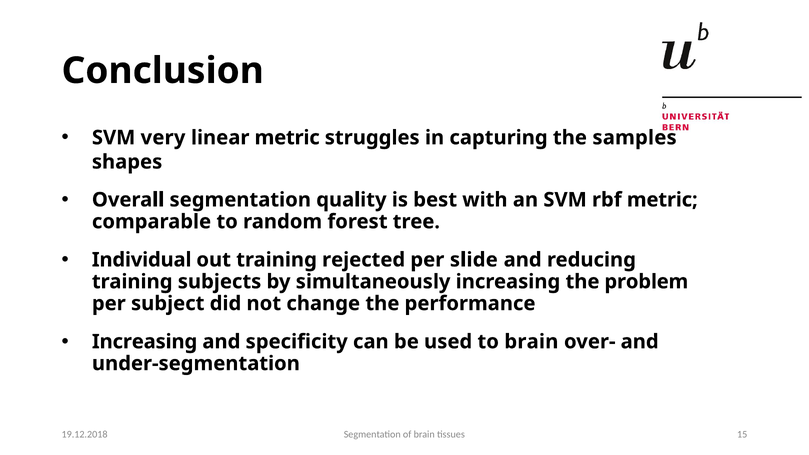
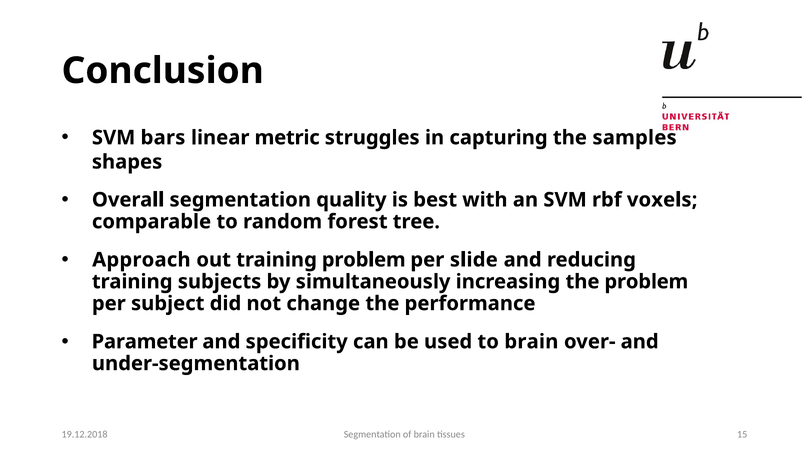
very: very -> bars (163, 138)
rbf metric: metric -> voxels (662, 200)
Individual: Individual -> Approach (141, 260)
training rejected: rejected -> problem (364, 260)
Increasing: Increasing -> Parameter (145, 342)
